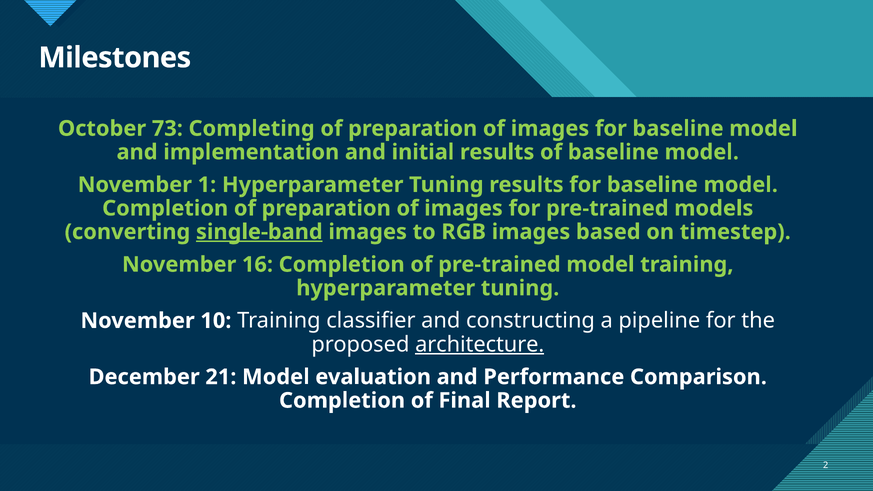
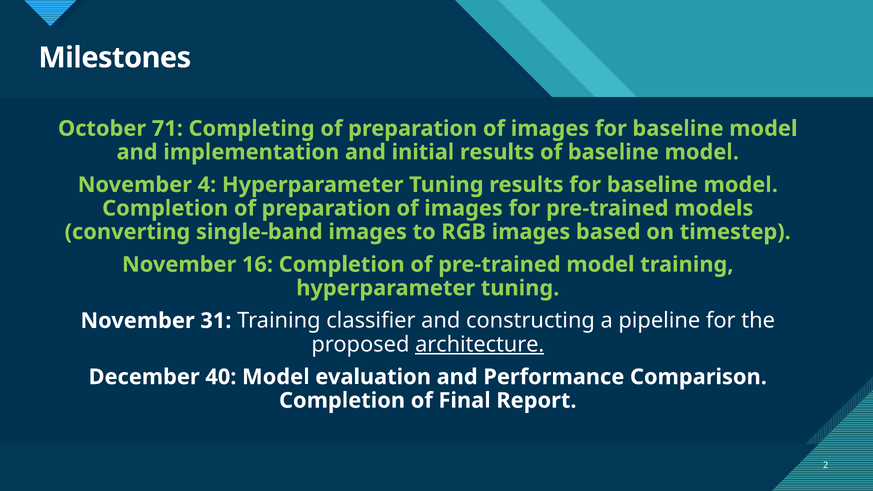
73: 73 -> 71 (167, 129)
1: 1 -> 4 (207, 185)
single-band underline: present -> none (259, 232)
10: 10 -> 31 (216, 321)
21: 21 -> 40 (221, 377)
